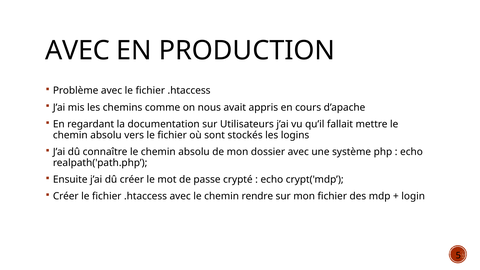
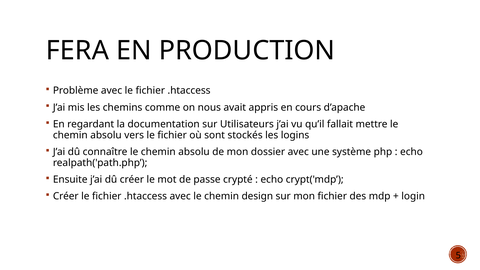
AVEC: AVEC -> FERA (77, 51)
rendre: rendre -> design (257, 196)
